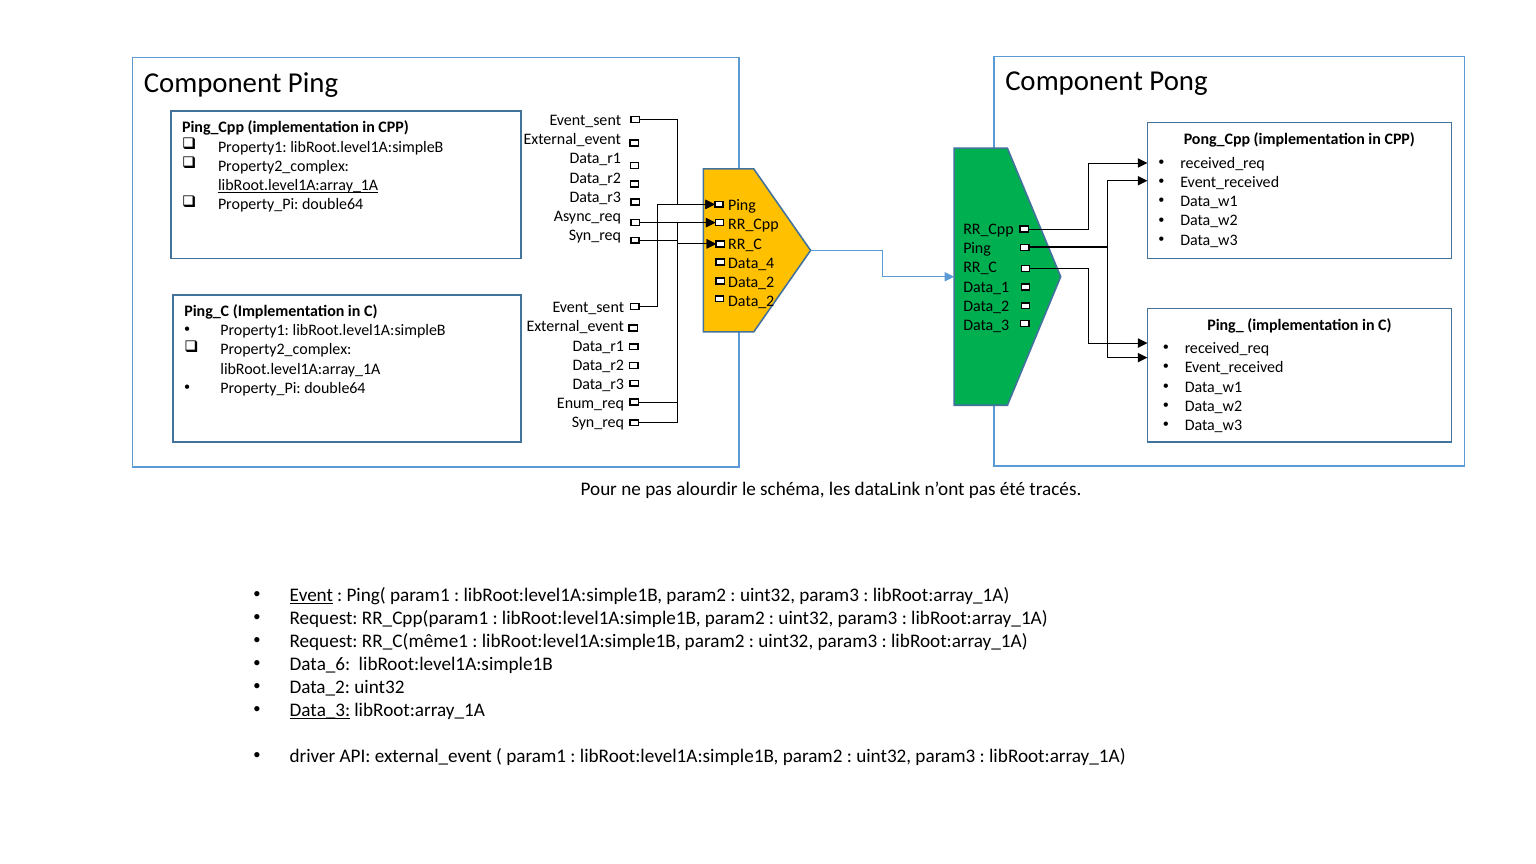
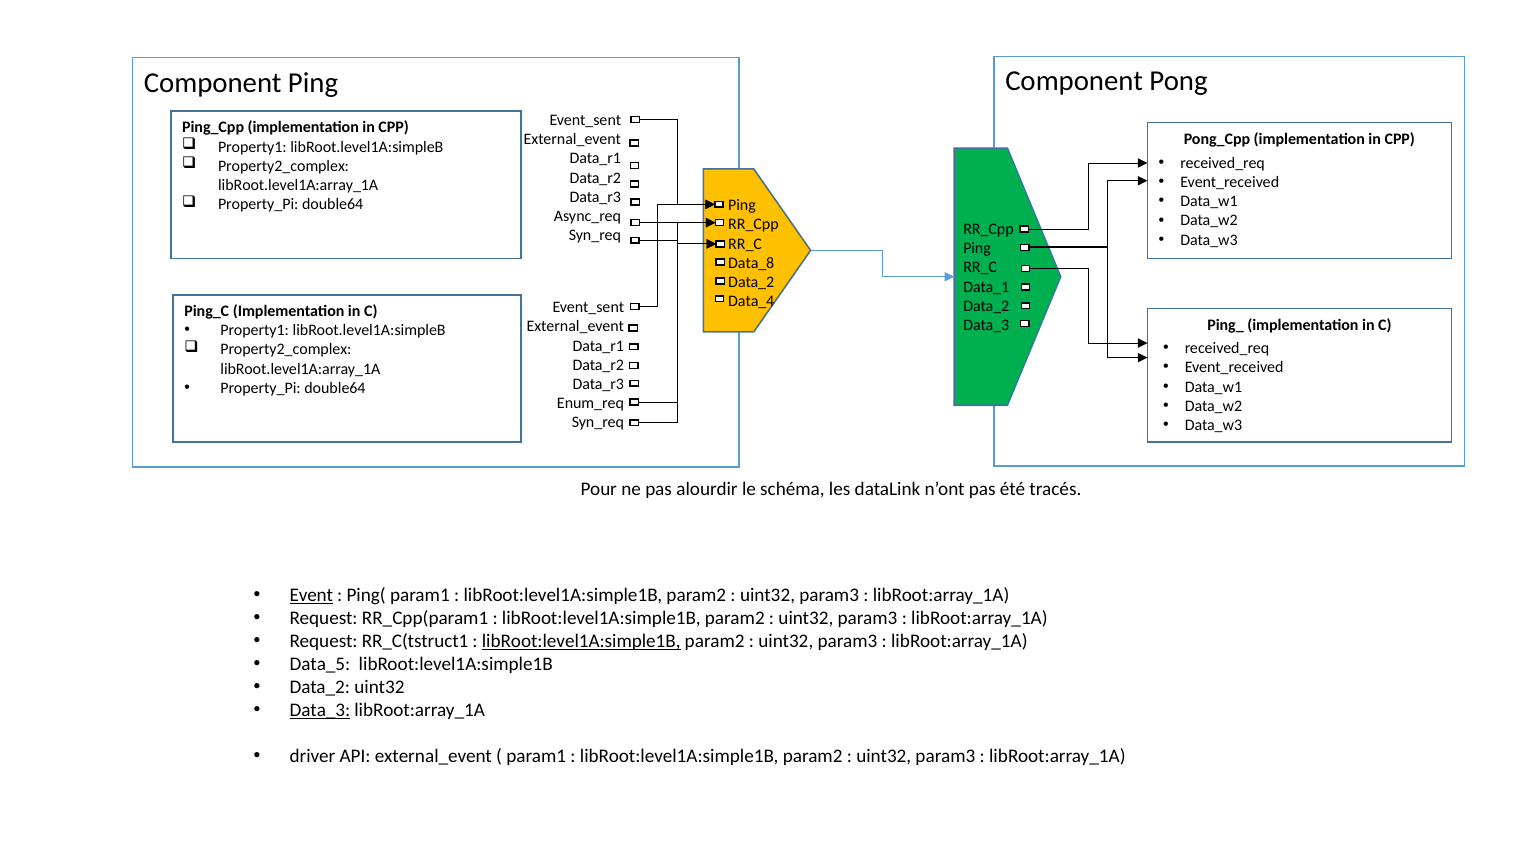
libRoot.level1A:array_1A underline: present -> none (298, 185)
Data_4: Data_4 -> Data_8 (751, 263)
Data_2: Data_2 -> Data_4 (751, 302)
RR_C(même1: RR_C(même1 -> RR_C(tstruct1 (415, 641)
libRoot:level1A:simple1B underline: none -> present (581, 641)
Data_6: Data_6 -> Data_5 (320, 664)
